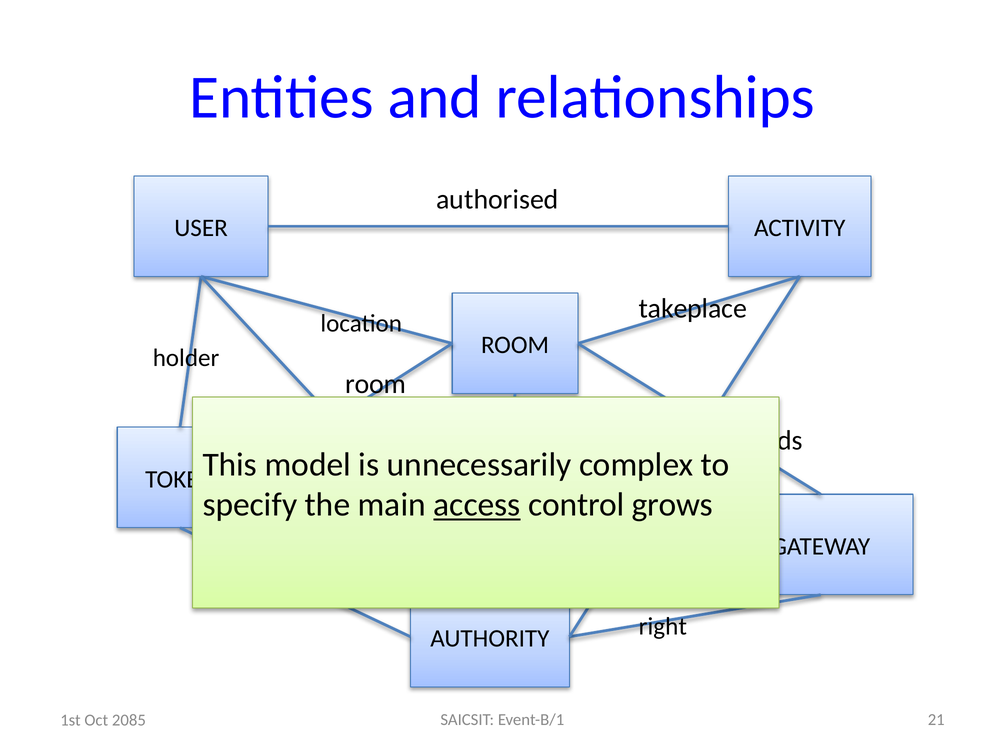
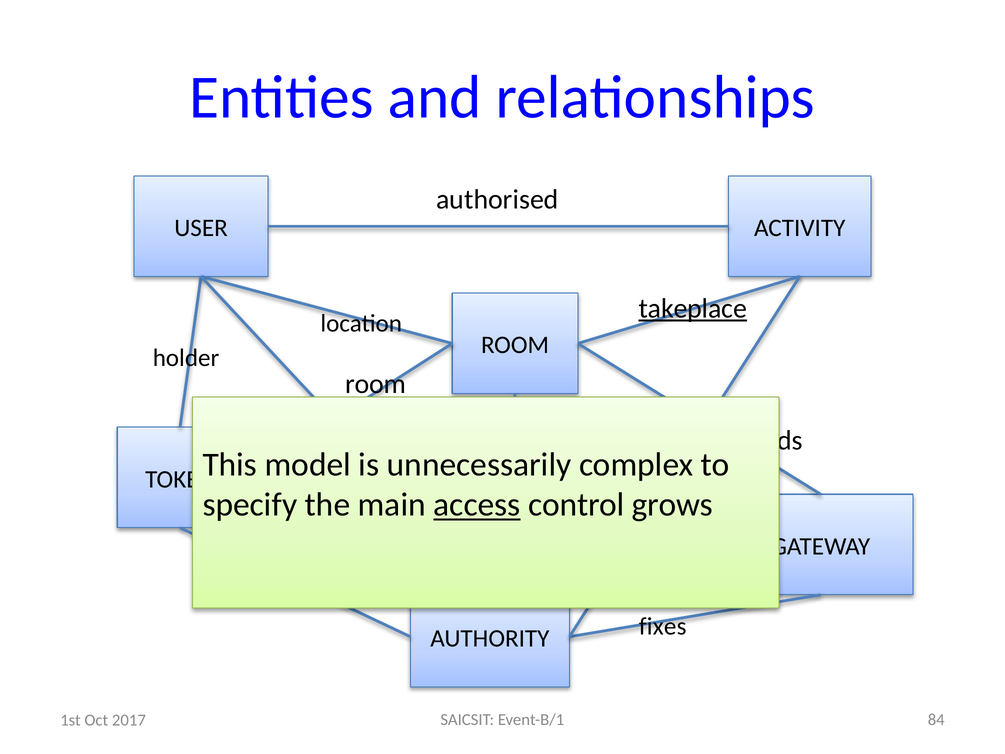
takeplace underline: none -> present (693, 308)
right: right -> fixes (663, 626)
21: 21 -> 84 (936, 720)
2085: 2085 -> 2017 (129, 720)
